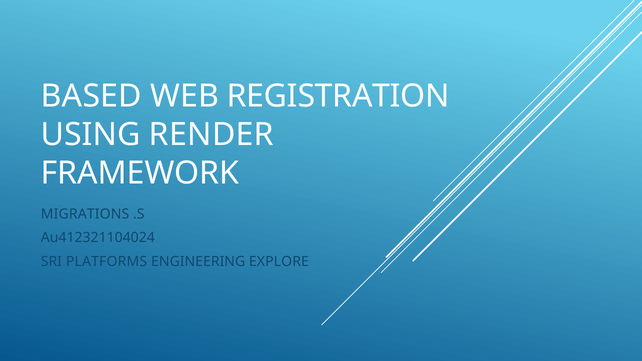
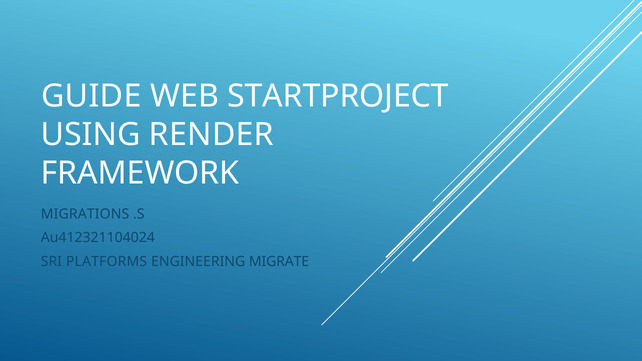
BASED: BASED -> GUIDE (91, 96)
REGISTRATION: REGISTRATION -> STARTPROJECT (338, 96)
EXPLORE: EXPLORE -> MIGRATE (279, 262)
